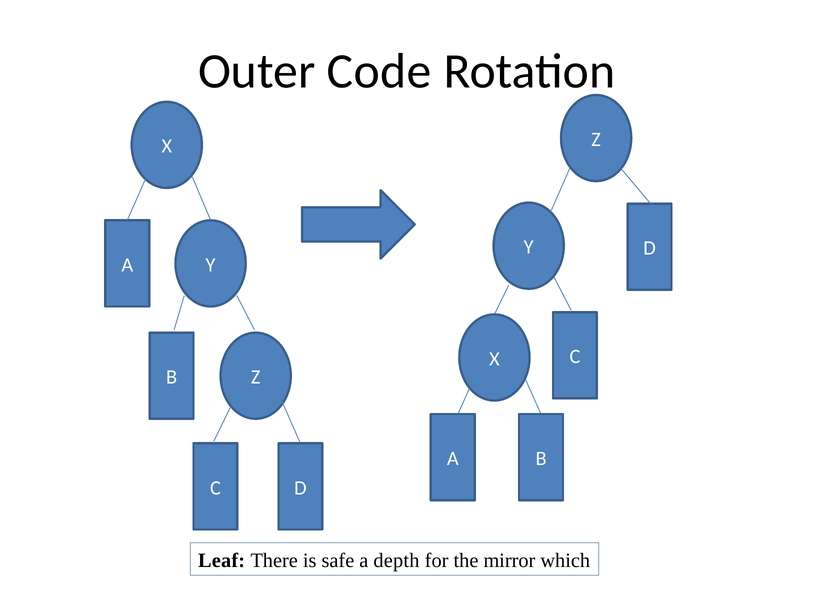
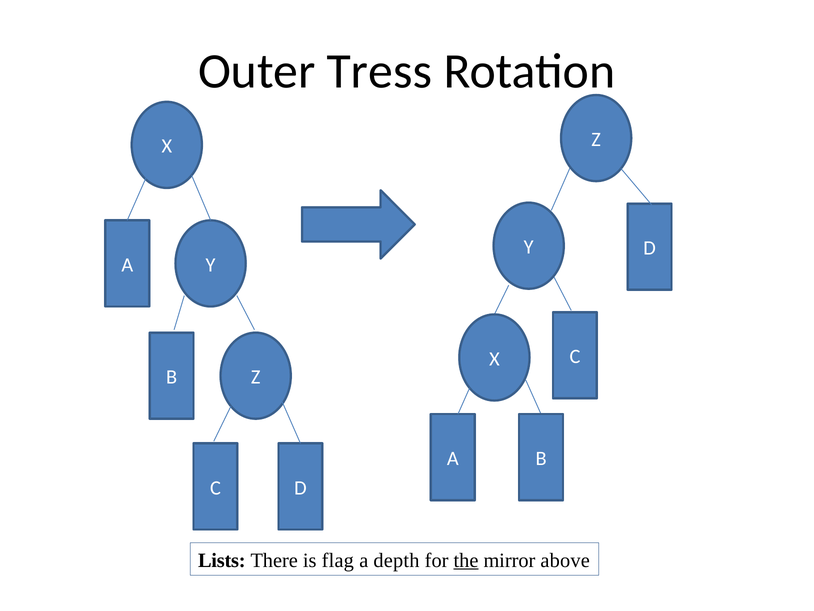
Code: Code -> Tress (379, 71)
Leaf: Leaf -> Lists (222, 560)
safe: safe -> flag (338, 560)
the underline: none -> present (466, 560)
which: which -> above (565, 560)
